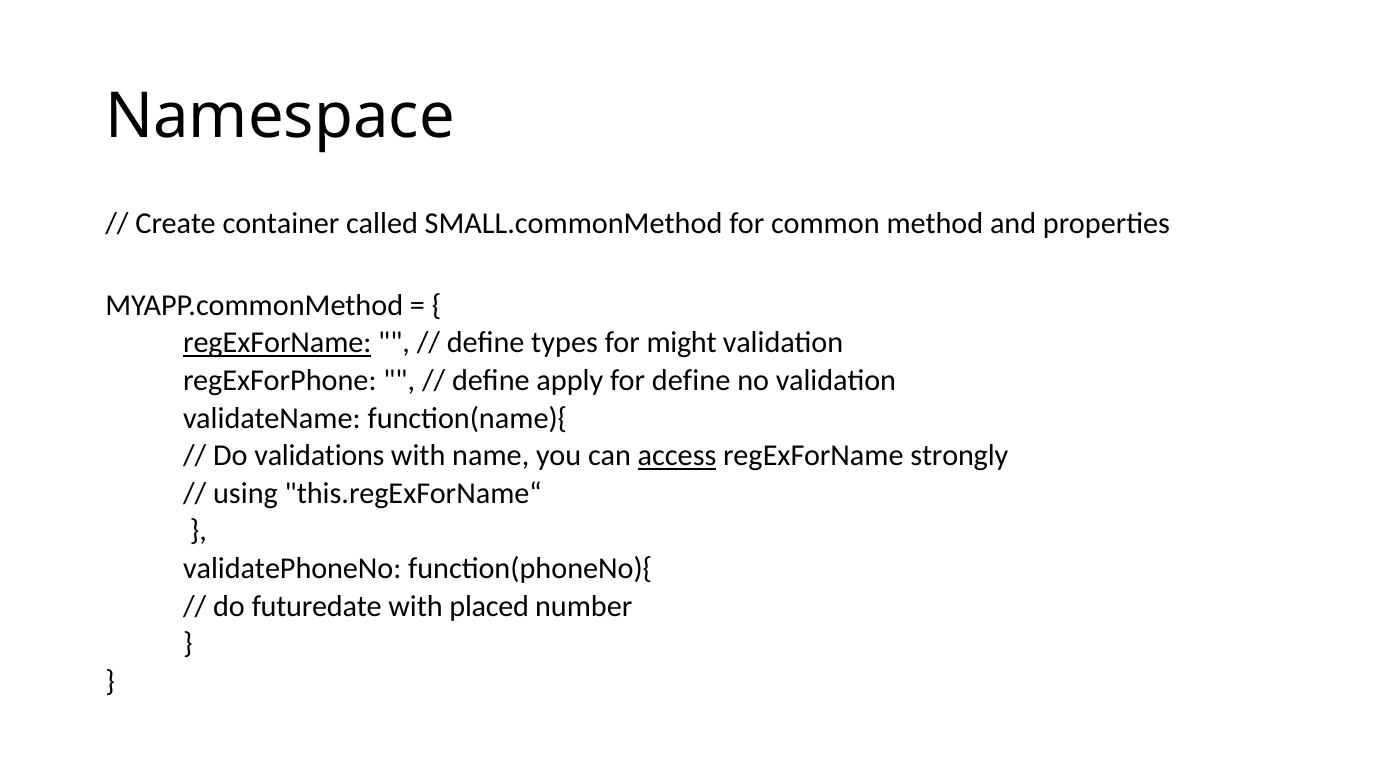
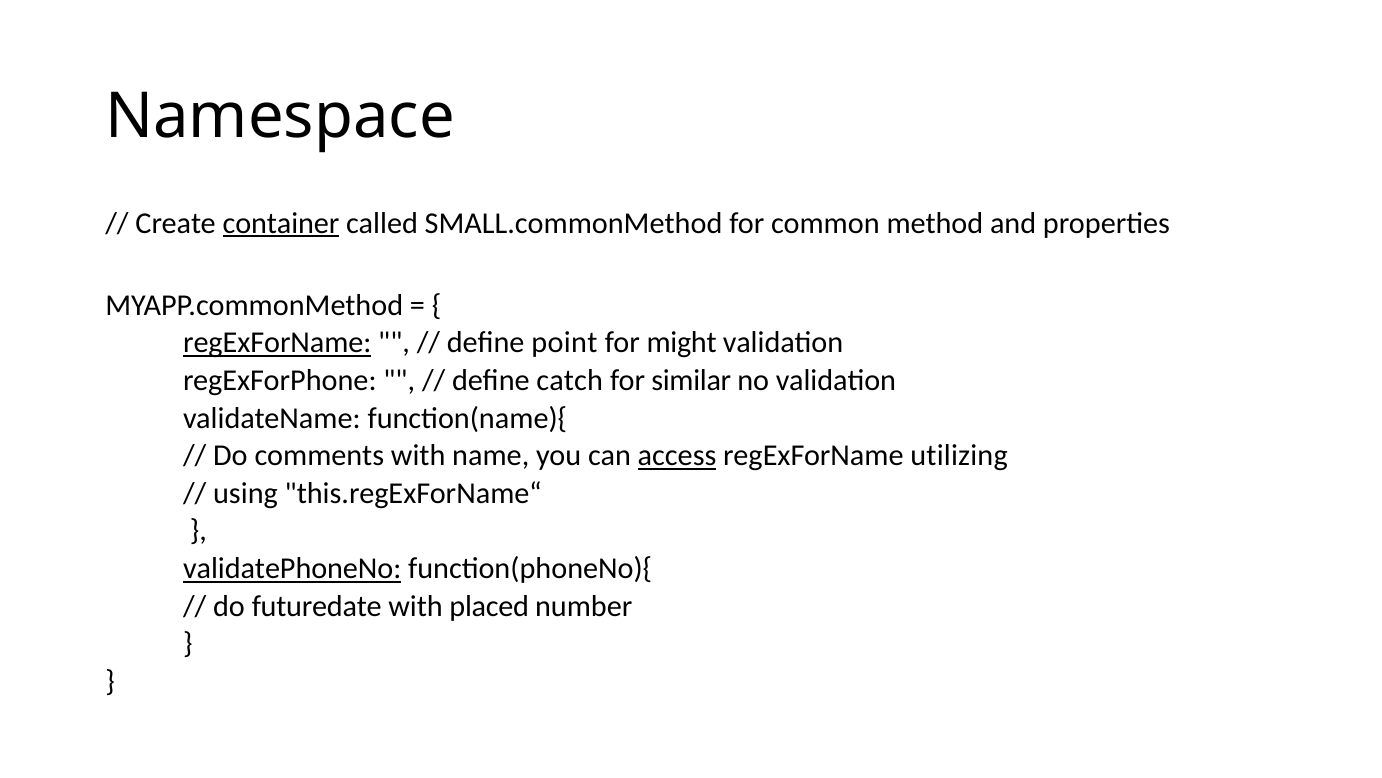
container underline: none -> present (281, 223)
types: types -> point (564, 342)
apply: apply -> catch (570, 380)
for define: define -> similar (691, 380)
validations: validations -> comments (319, 455)
strongly: strongly -> utilizing (959, 455)
validatePhoneNo underline: none -> present (292, 568)
